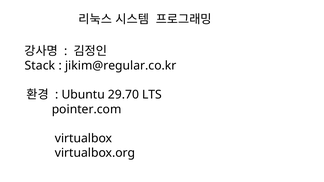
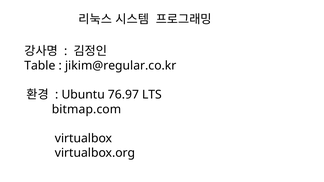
Stack: Stack -> Table (40, 66)
29.70: 29.70 -> 76.97 (123, 95)
pointer.com: pointer.com -> bitmap.com (87, 109)
